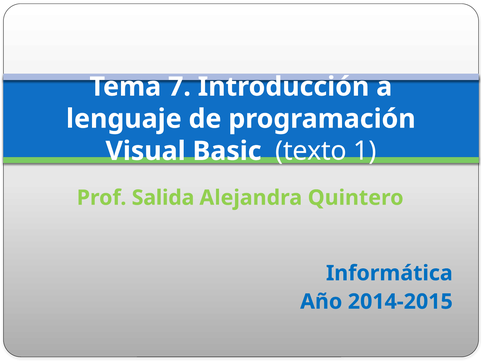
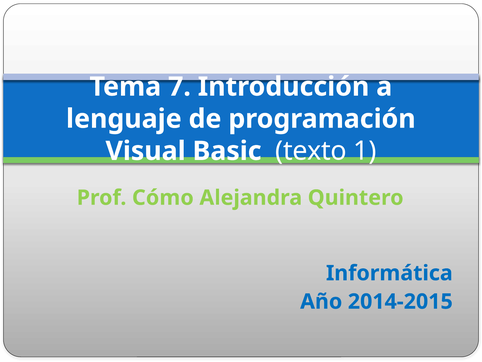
Salida: Salida -> Cómo (163, 197)
